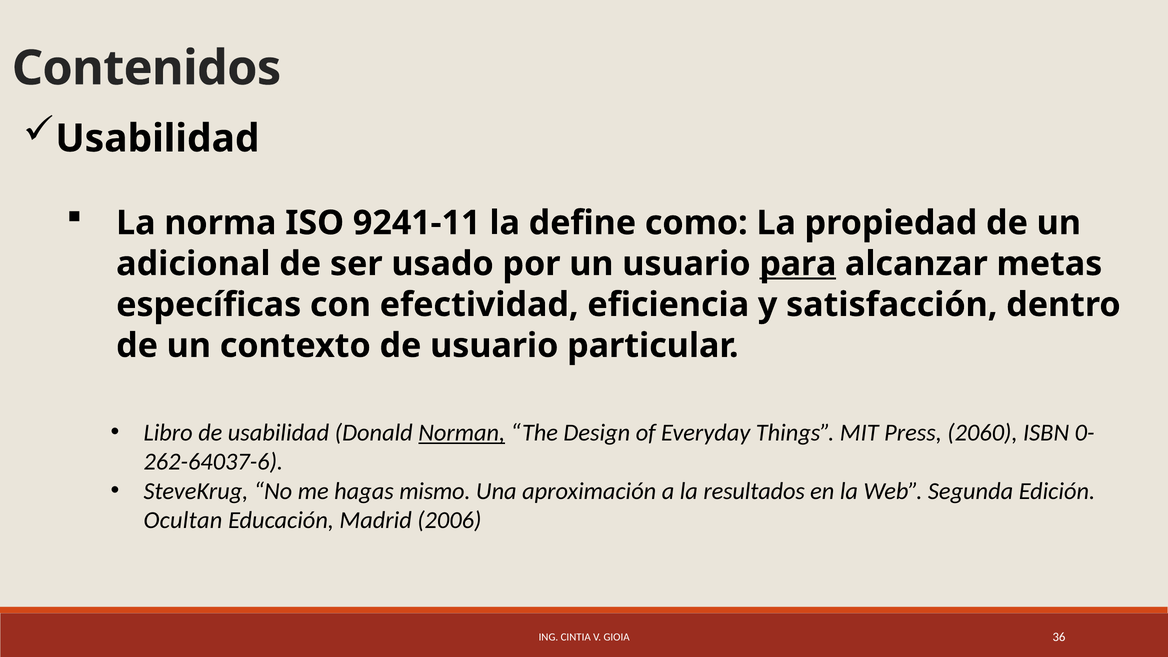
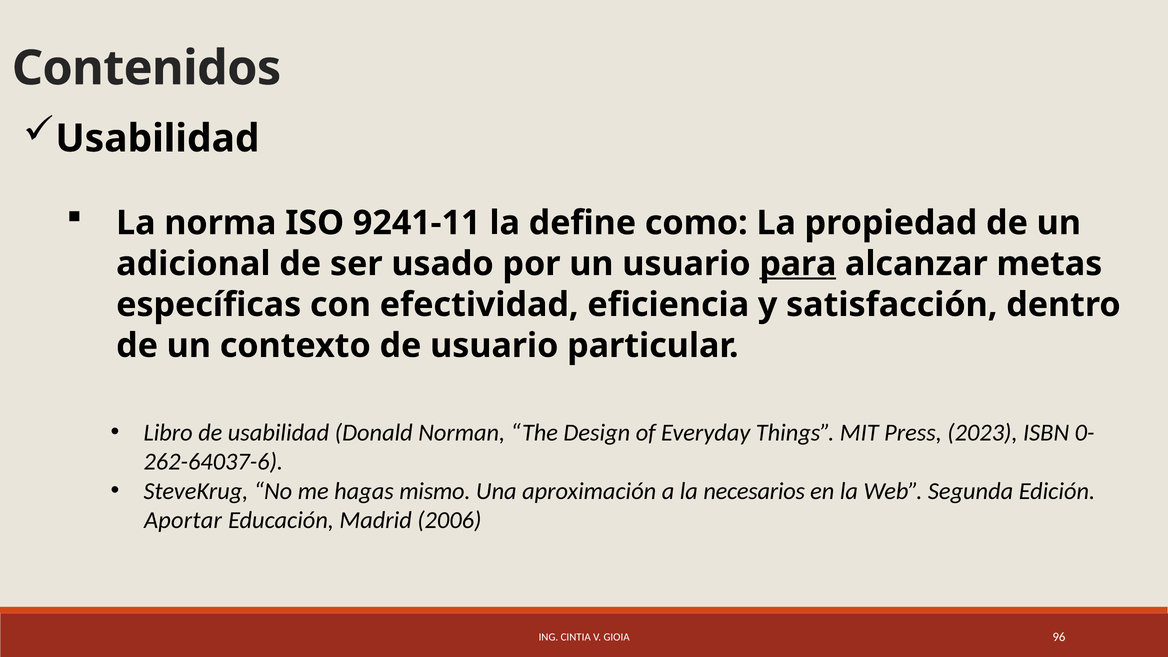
Norman underline: present -> none (462, 433)
2060: 2060 -> 2023 (982, 433)
resultados: resultados -> necesarios (754, 491)
Ocultan: Ocultan -> Aportar (183, 520)
36: 36 -> 96 (1059, 637)
